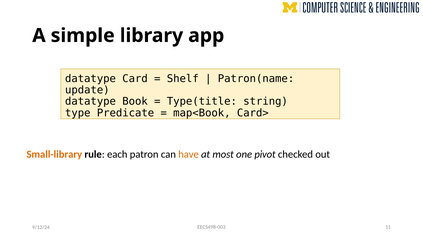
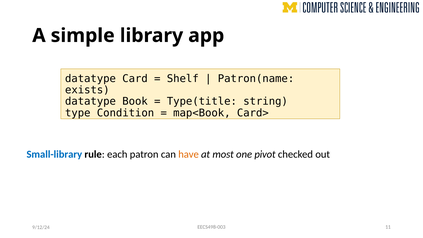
update: update -> exists (87, 90)
Predicate: Predicate -> Condition (126, 113)
Small-library colour: orange -> blue (54, 154)
